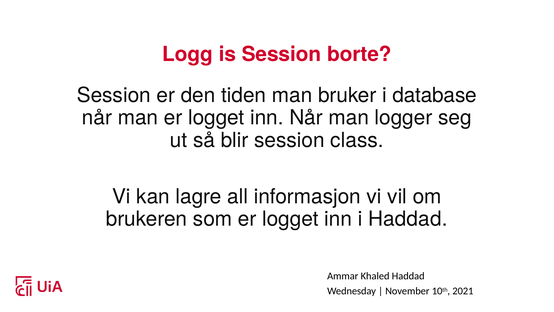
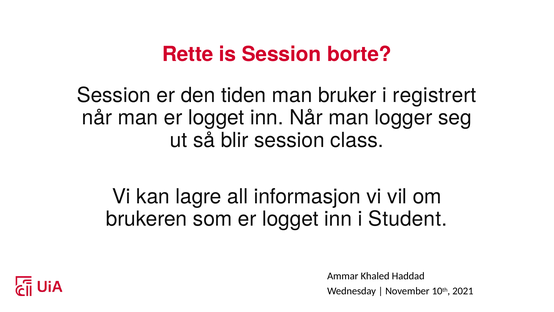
Logg: Logg -> Rette (188, 54)
database: database -> registrert (434, 95)
i Haddad: Haddad -> Student (408, 219)
